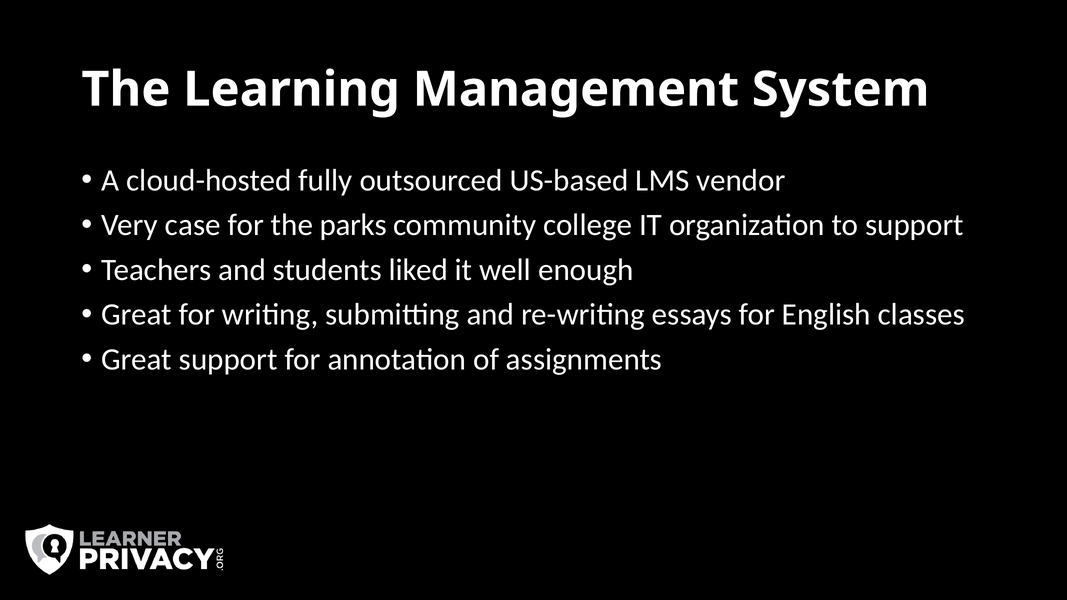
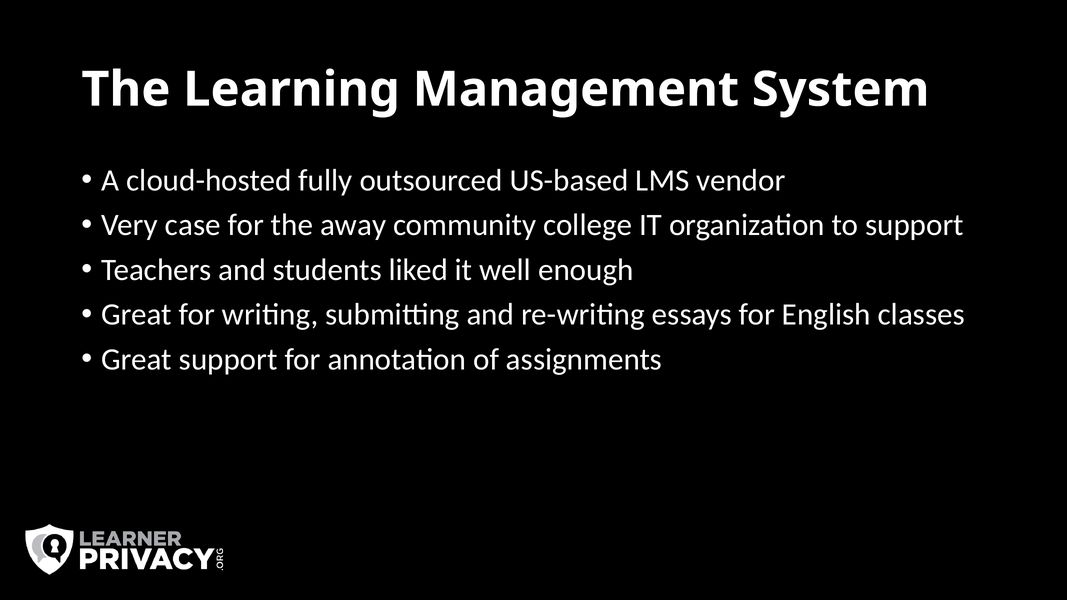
parks: parks -> away (353, 225)
